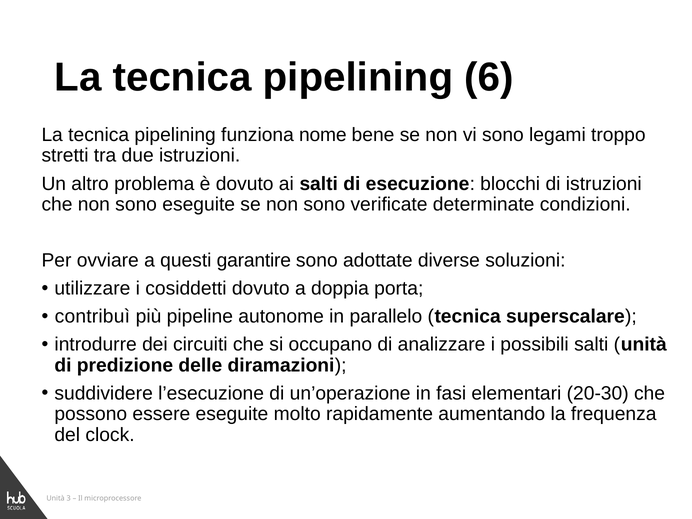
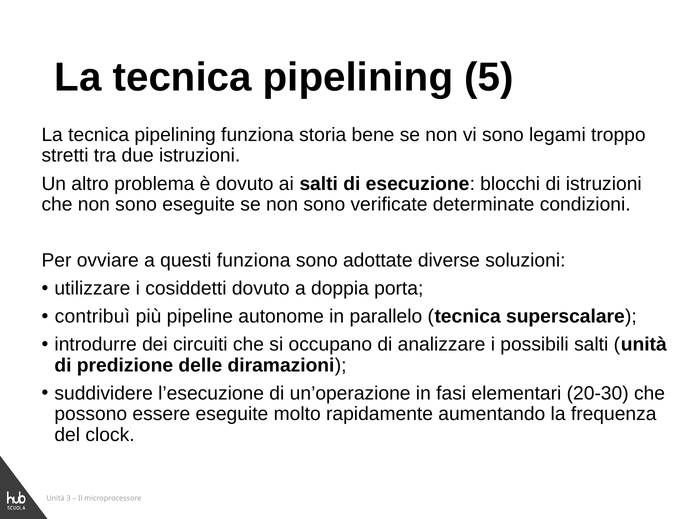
6: 6 -> 5 (489, 78)
nome: nome -> storia (323, 135)
questi garantire: garantire -> funziona (254, 260)
